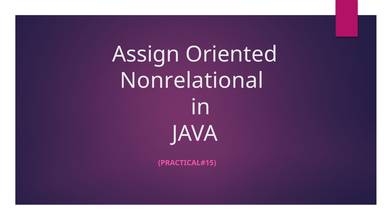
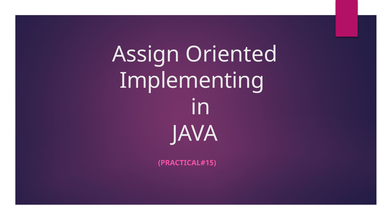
Nonrelational: Nonrelational -> Implementing (192, 81)
